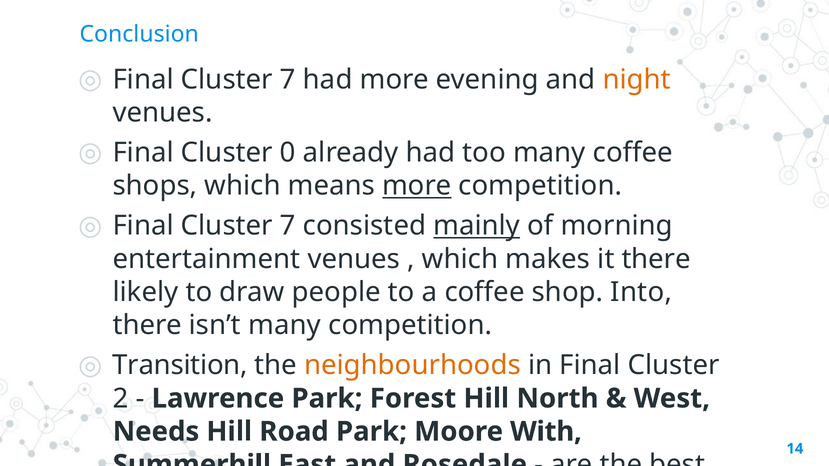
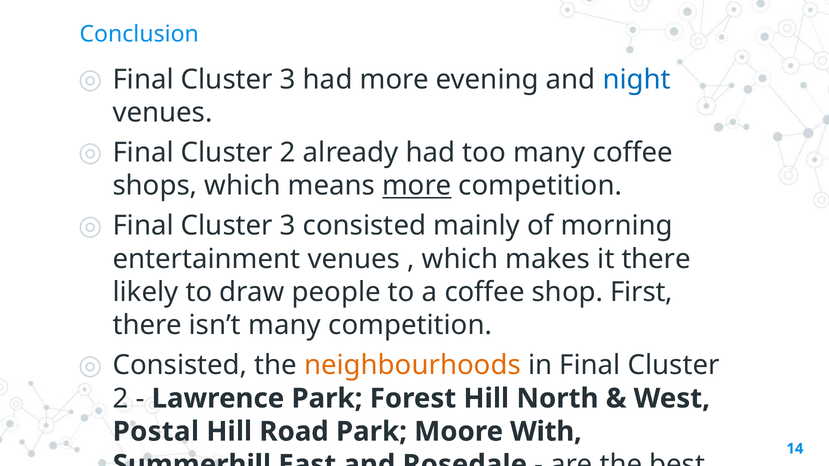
7: 7 -> 3 (288, 79)
night colour: orange -> blue (637, 79)
0: 0 -> 2 (288, 153)
7: 7 -> 3 (288, 226)
mainly underline: present -> none (477, 226)
Into: Into -> First (642, 292)
Transition: Transition -> Consisted (180, 366)
Needs: Needs -> Postal (156, 432)
